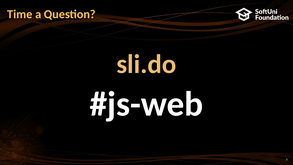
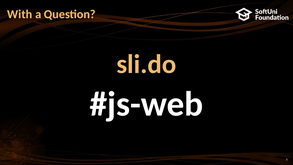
Time: Time -> With (20, 14)
